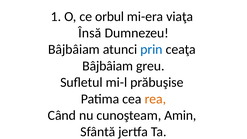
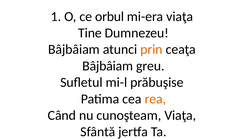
Însă: Însă -> Tine (90, 33)
prin colour: blue -> orange (151, 49)
cunoşteam Amin: Amin -> Viaţa (180, 115)
